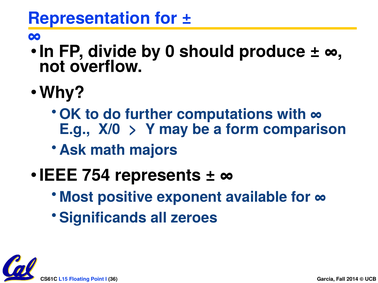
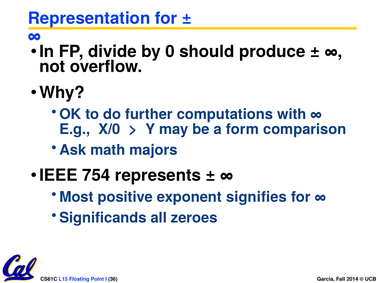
available: available -> signifies (256, 197)
